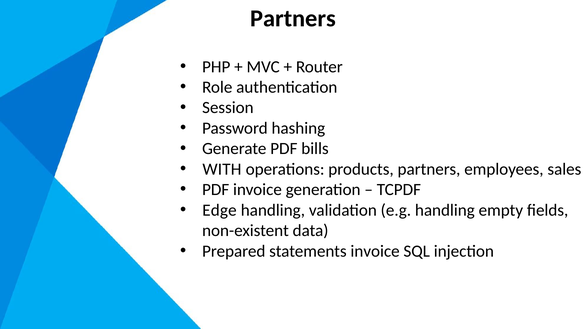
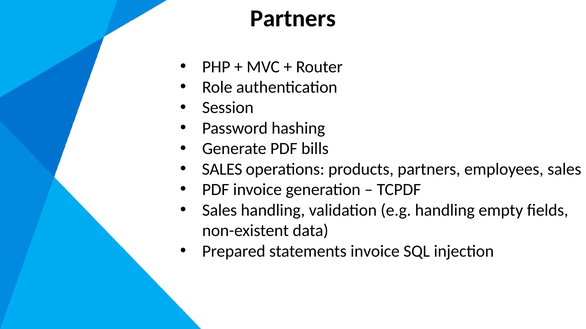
WITH: WITH -> SALES (222, 169)
Edge: Edge -> Sales (220, 211)
